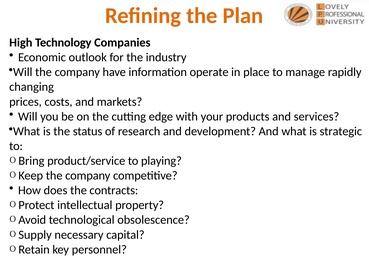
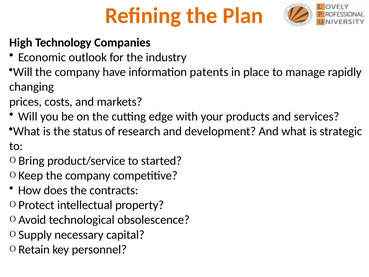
operate: operate -> patents (209, 72)
playing: playing -> started (161, 161)
